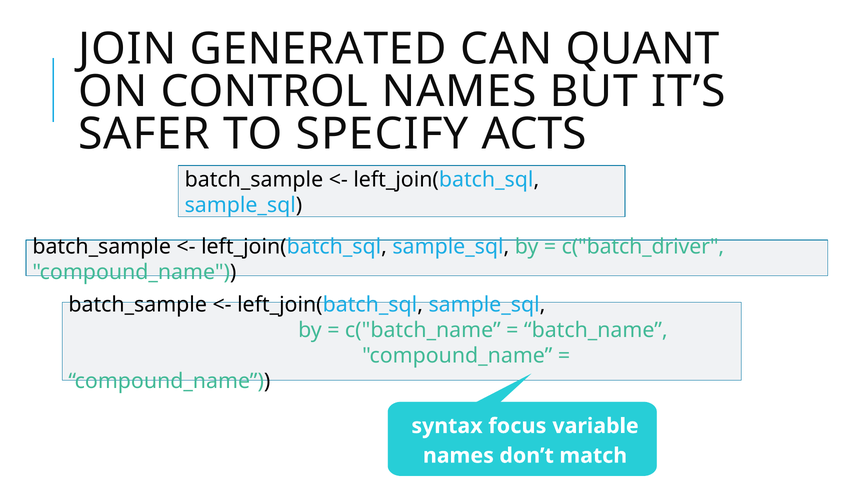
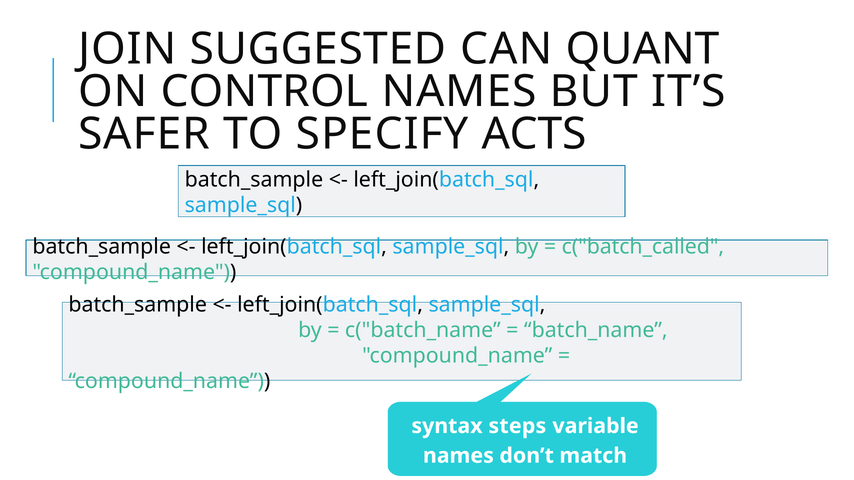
GENERATED: GENERATED -> SUGGESTED (318, 49)
c("batch_driver: c("batch_driver -> c("batch_called (643, 247)
focus: focus -> steps (517, 426)
